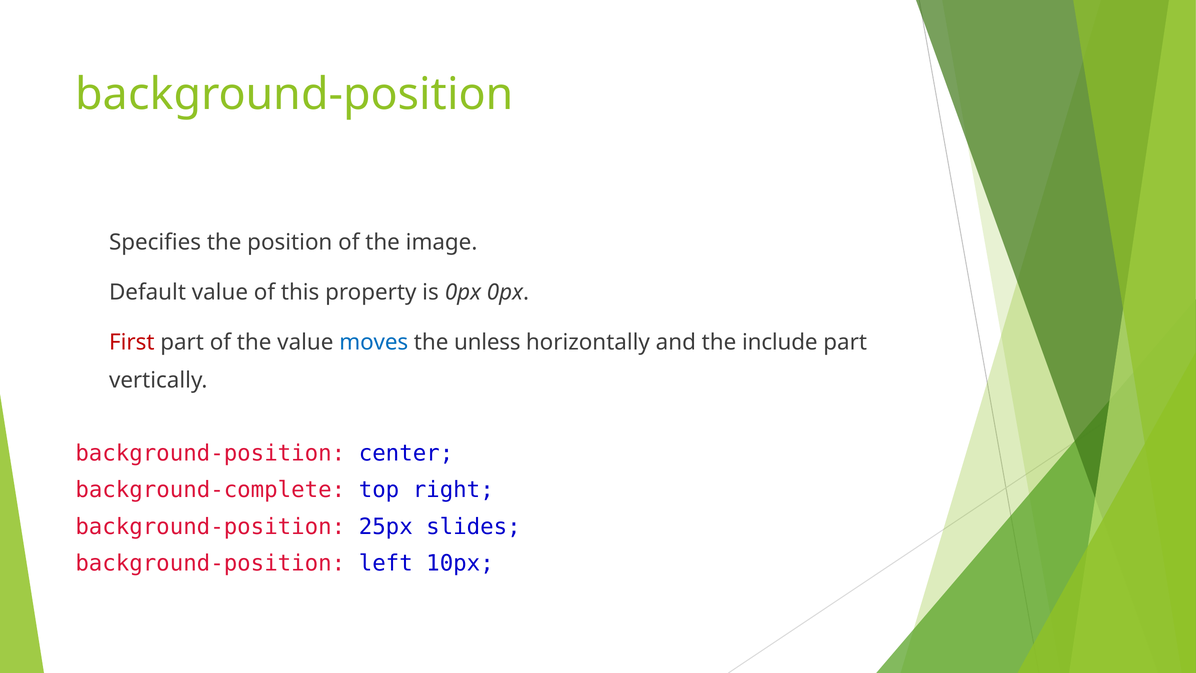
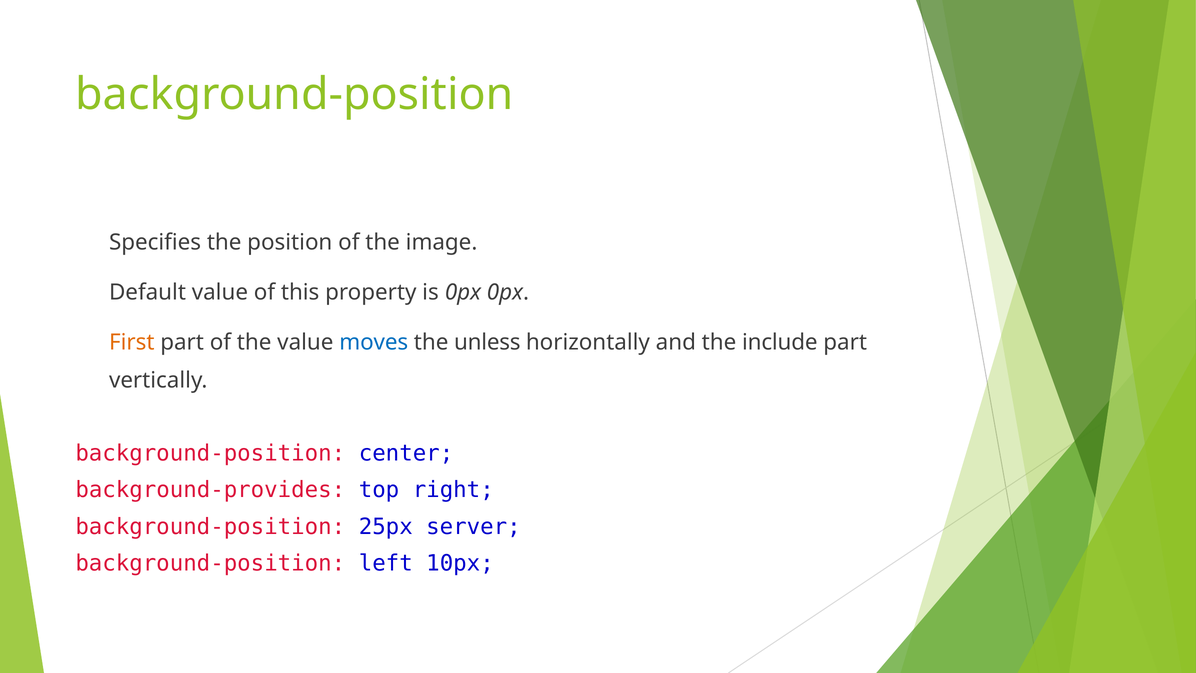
First colour: red -> orange (132, 342)
background-complete: background-complete -> background-provides (210, 490)
slides: slides -> server (473, 526)
